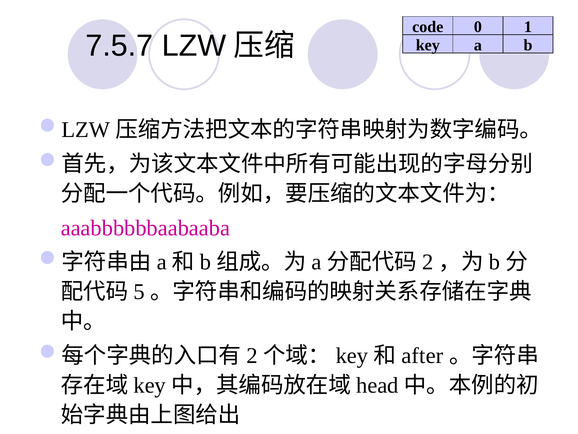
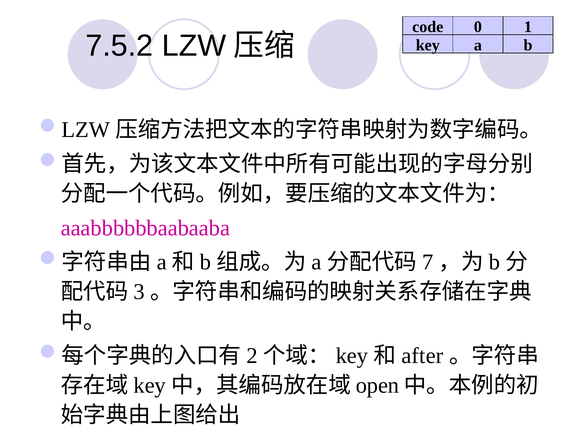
7.5.7: 7.5.7 -> 7.5.2 (119, 46)
2: 2 -> 7 (428, 262)
5: 5 -> 3 (139, 292)
head: head -> open (377, 385)
